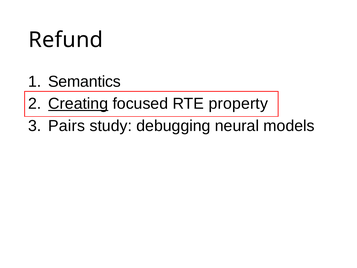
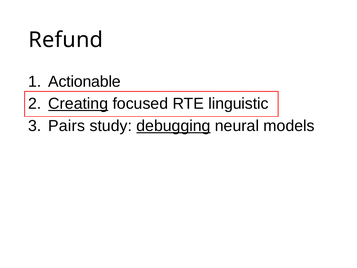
Semantics: Semantics -> Actionable (84, 82)
property: property -> linguistic (238, 104)
debugging underline: none -> present (173, 126)
